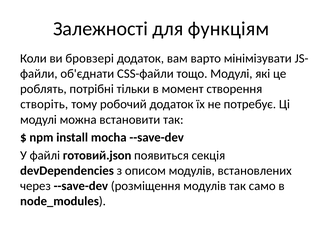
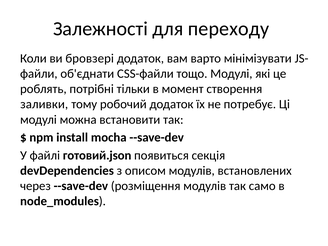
функціям: функціям -> переходу (229, 29)
створіть: створіть -> заливки (44, 104)
